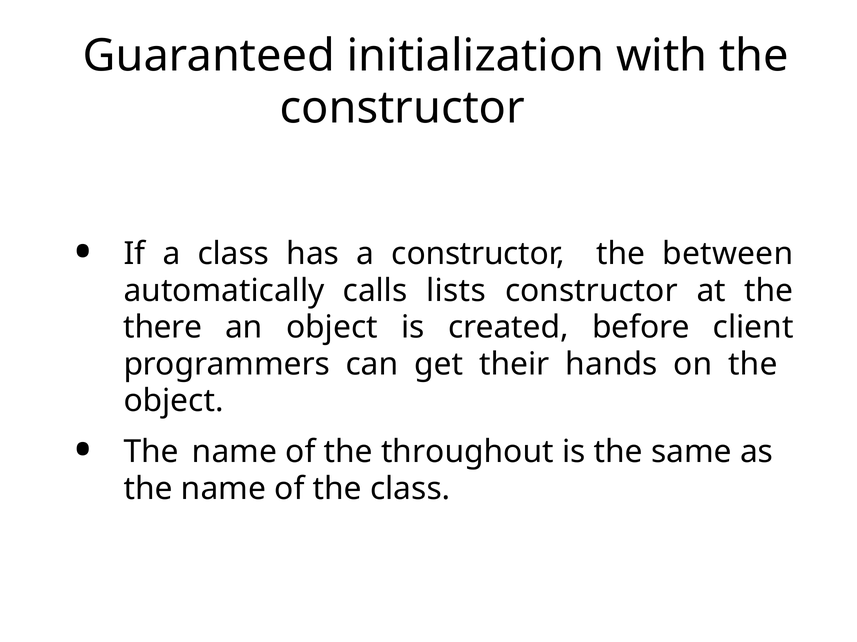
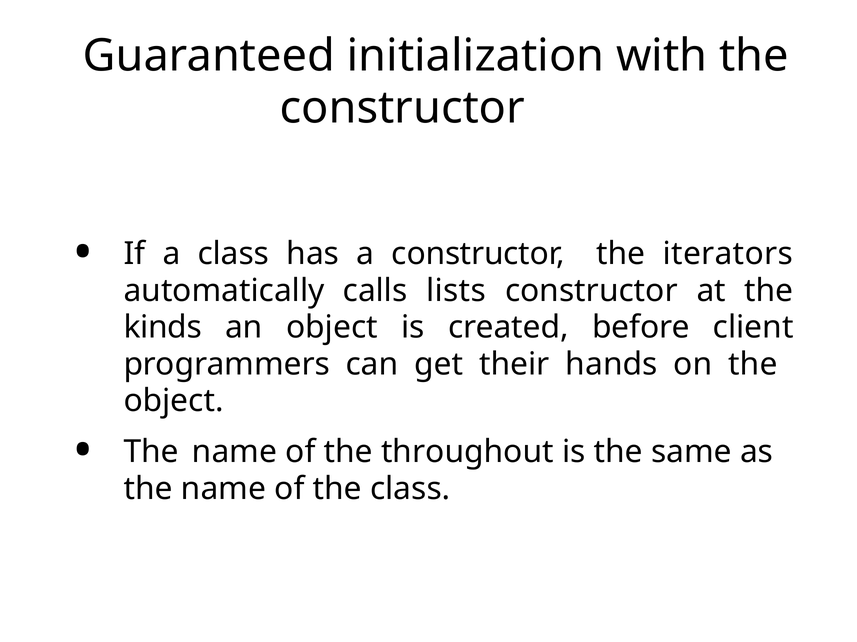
between: between -> iterators (728, 254)
there: there -> kinds (163, 328)
